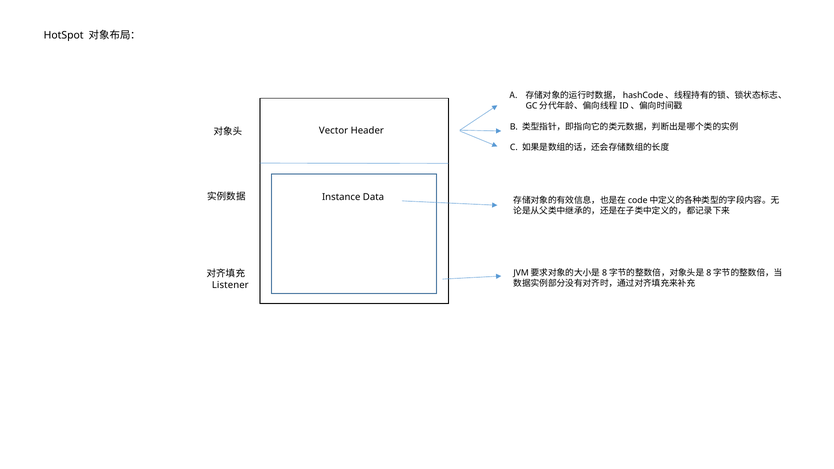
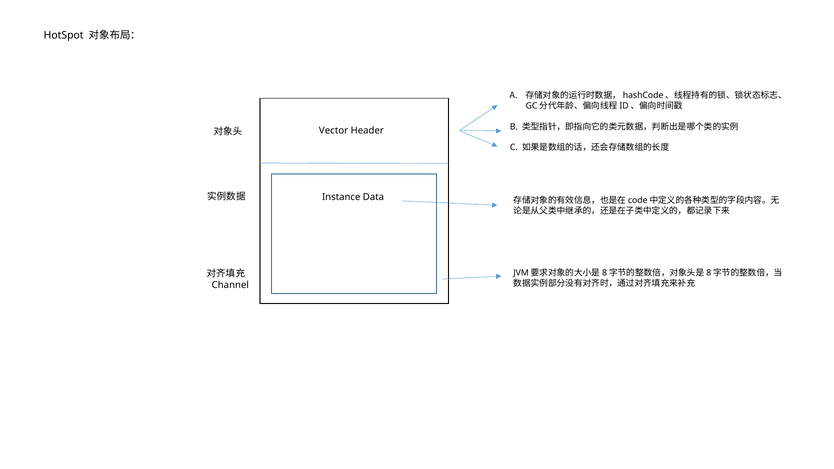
Listener: Listener -> Channel (230, 285)
